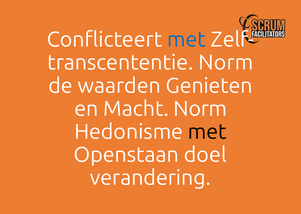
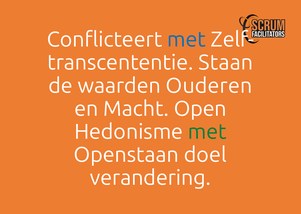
Norm: Norm -> Staan (226, 63)
Genieten: Genieten -> Ouderen (209, 86)
Macht Norm: Norm -> Open (200, 109)
met colour: black -> green (207, 132)
